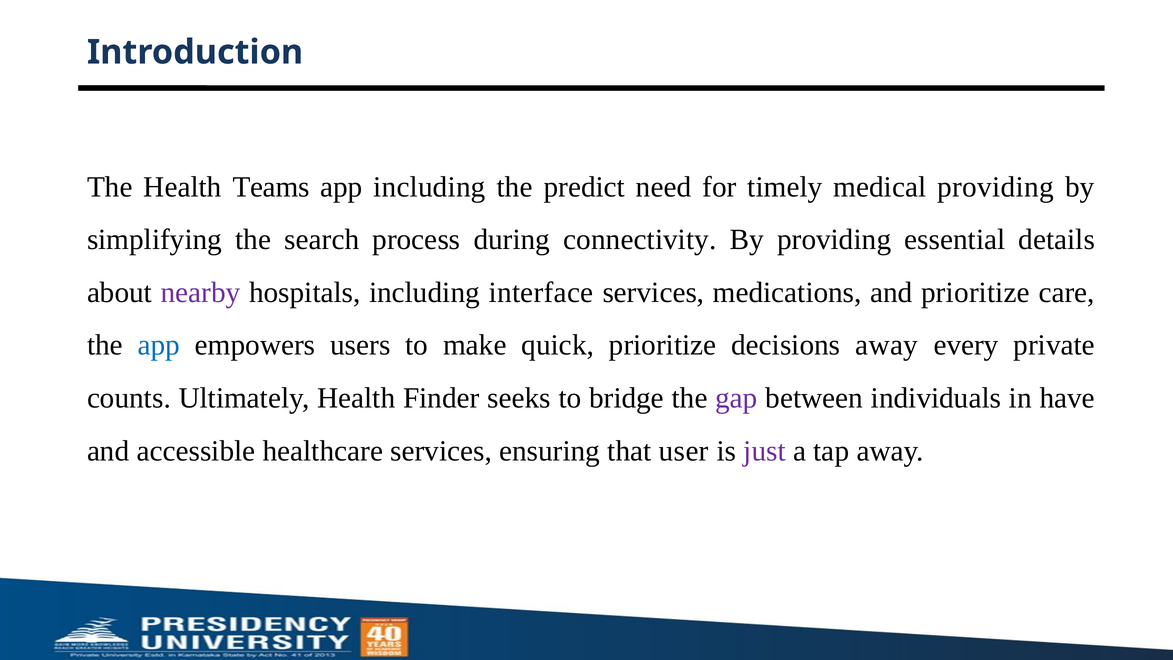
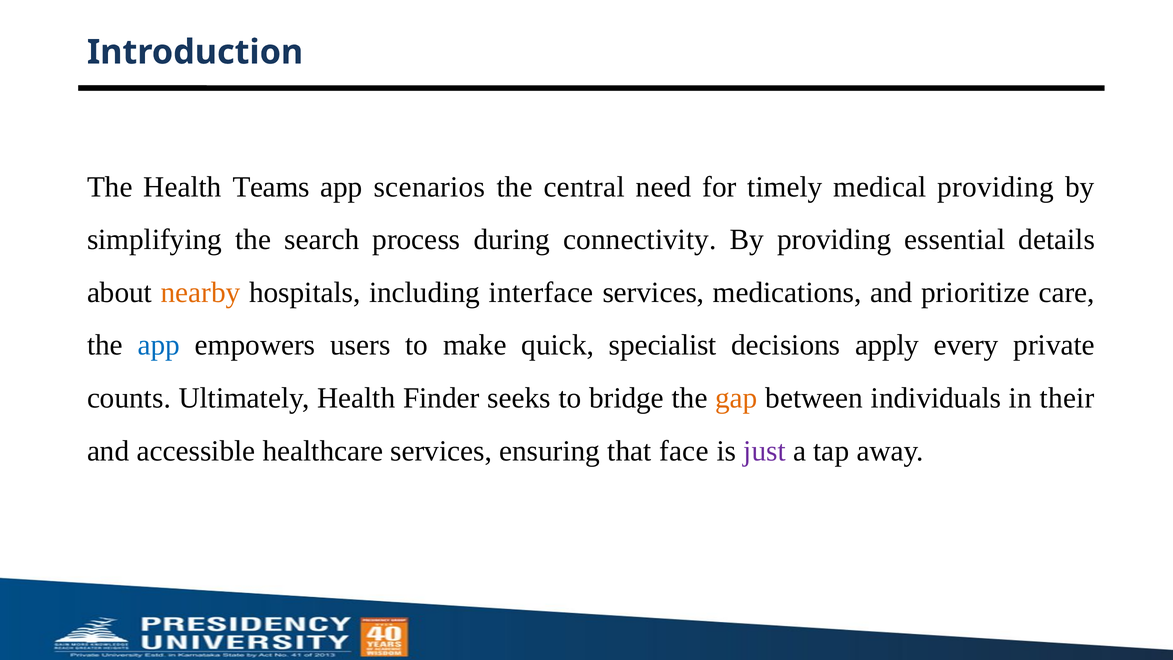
app including: including -> scenarios (429, 187)
predict: predict -> central (584, 187)
nearby colour: purple -> orange (201, 292)
quick prioritize: prioritize -> specialist (663, 345)
decisions away: away -> apply (887, 345)
gap colour: purple -> orange (736, 398)
have: have -> their (1067, 398)
user: user -> face (684, 451)
